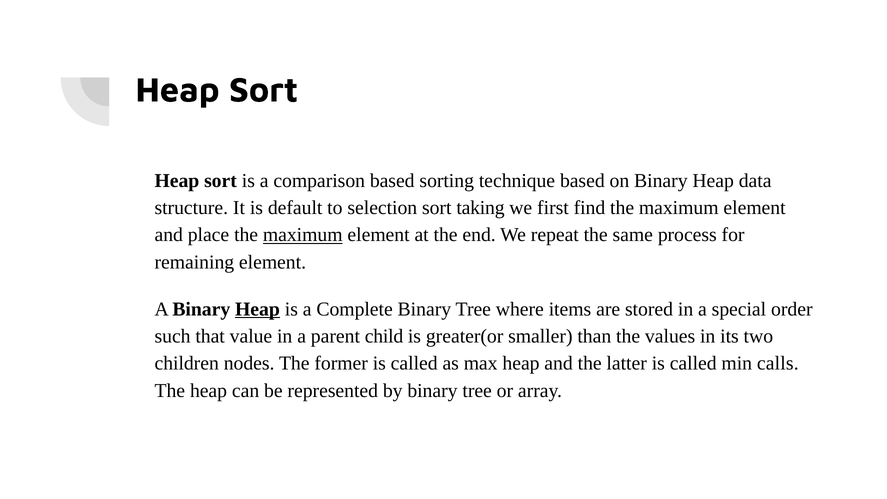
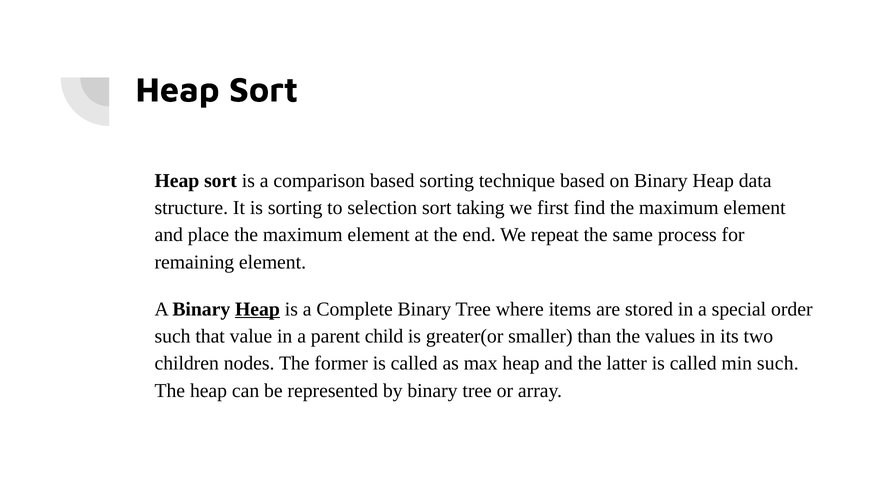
is default: default -> sorting (295, 208)
maximum underline: present -> none (303, 235)
min calls: calls -> such (778, 363)
